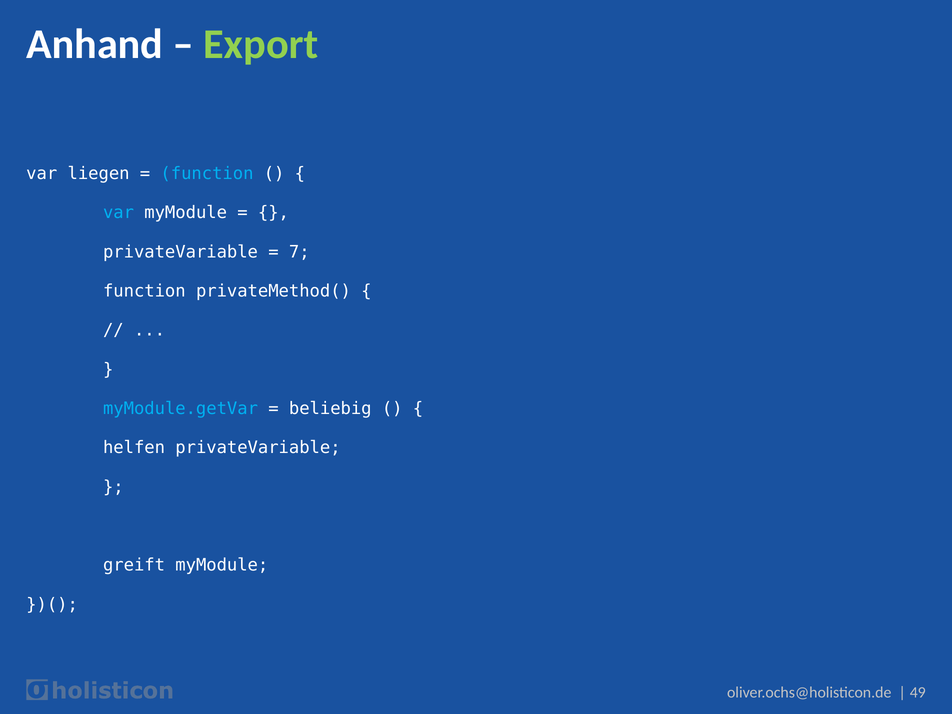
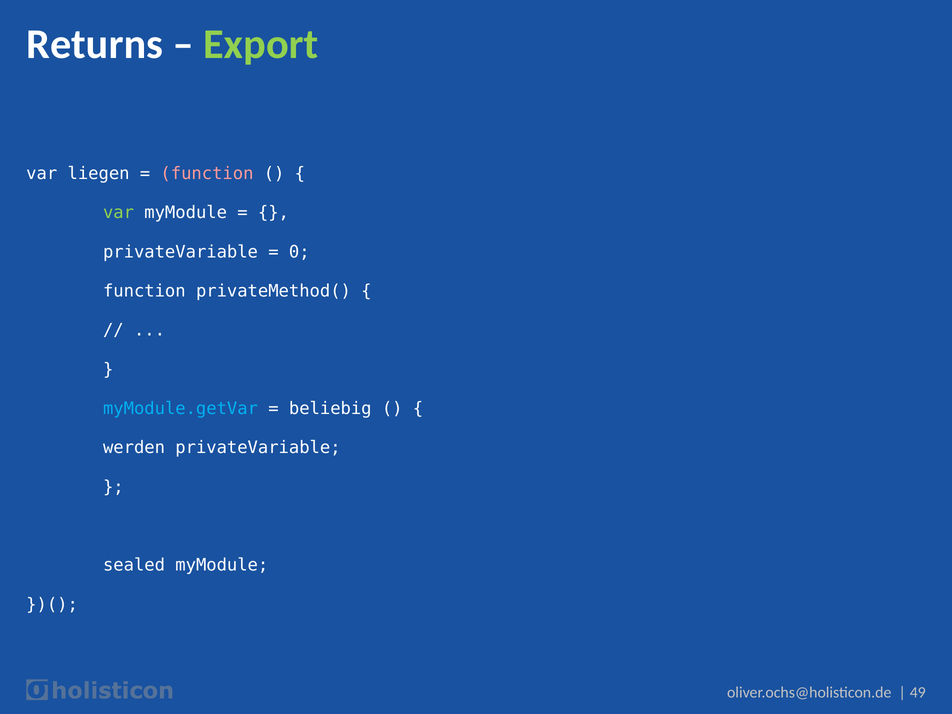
Anhand: Anhand -> Returns (95, 44)
function colour: light blue -> pink (207, 174)
var colour: light blue -> light green (119, 213)
7: 7 -> 0 (299, 252)
helfen: helfen -> werden (134, 448)
greift: greift -> sealed (134, 565)
